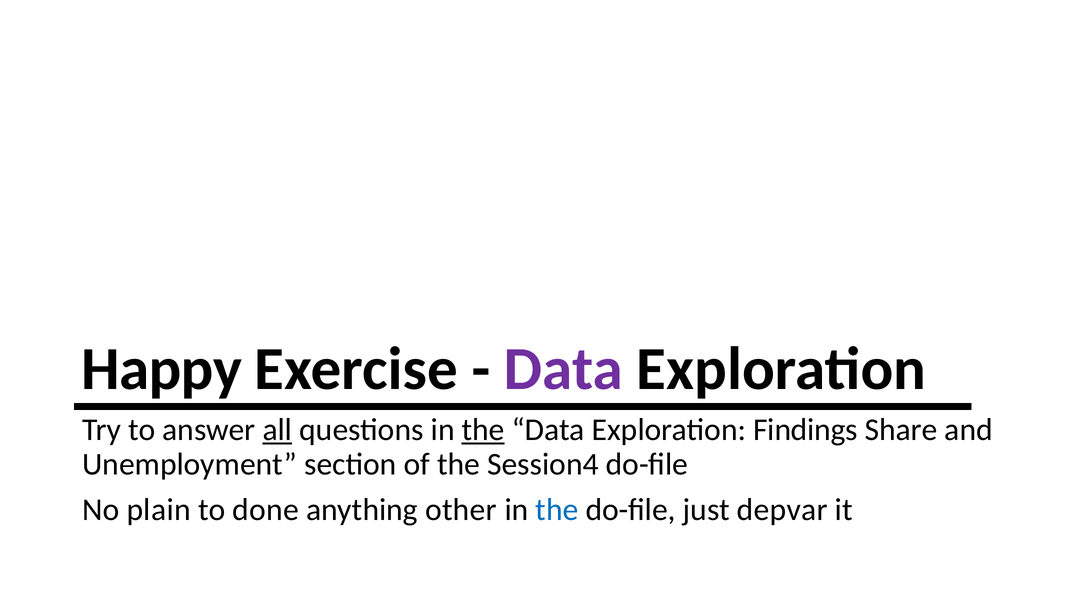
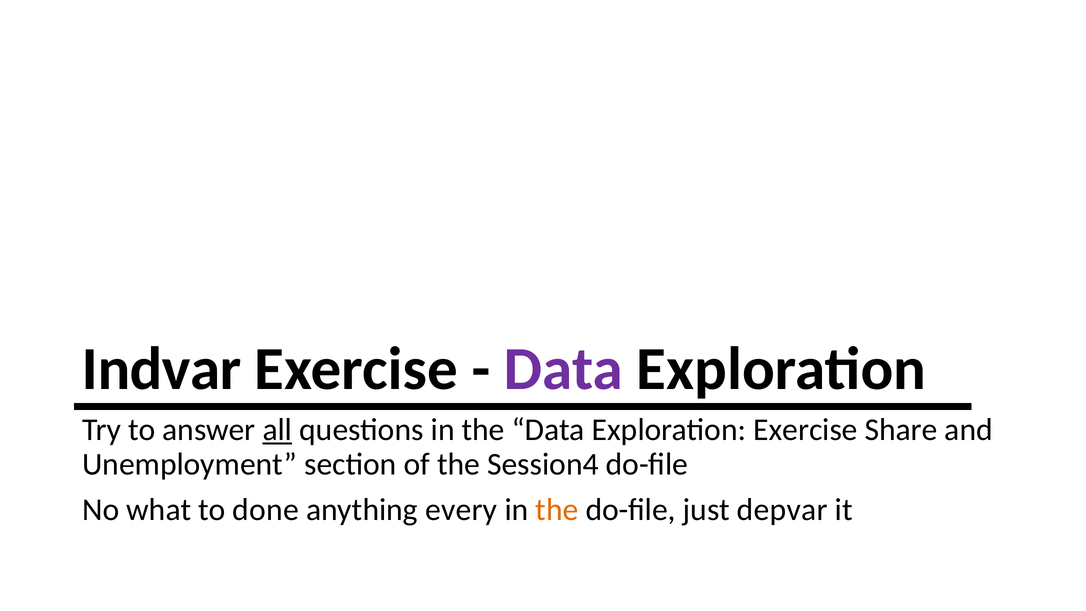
Happy: Happy -> Indvar (162, 369)
the underline: present -> none (483, 430)
Exploration Findings: Findings -> Exercise (805, 430)
plain: plain -> what (159, 510)
other: other -> every (461, 510)
the colour: blue -> orange (557, 510)
